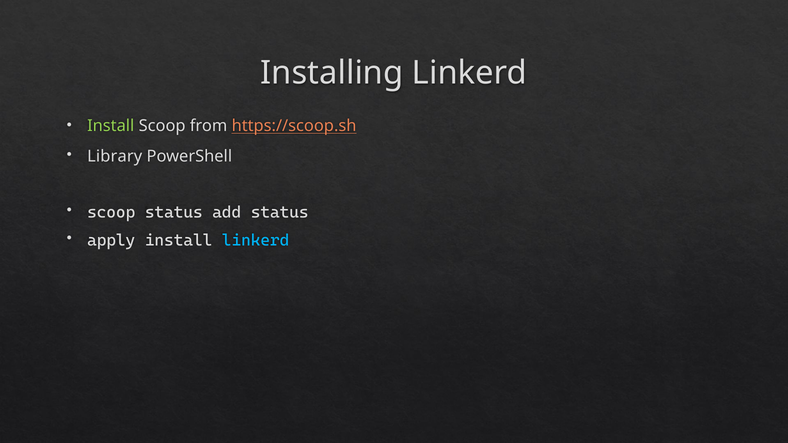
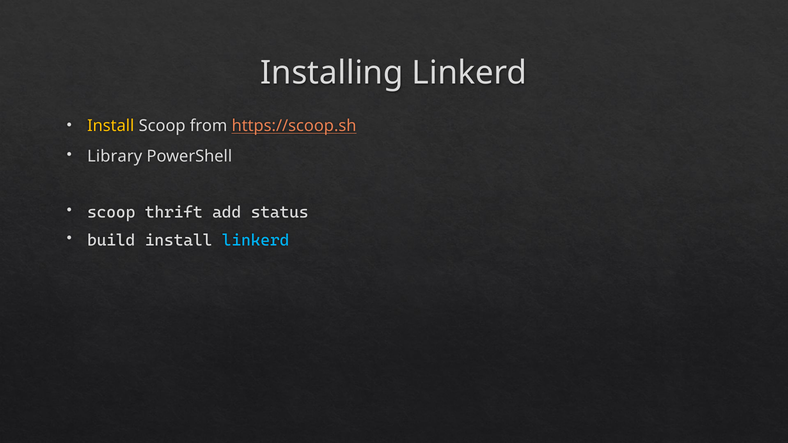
Install colour: light green -> yellow (111, 126)
scoop status: status -> thrift (174, 212)
apply: apply -> build (111, 240)
